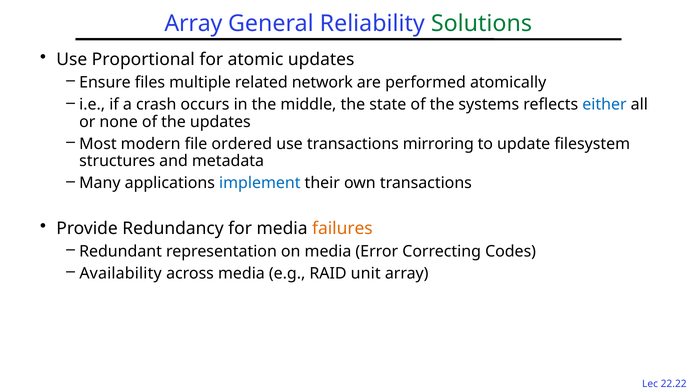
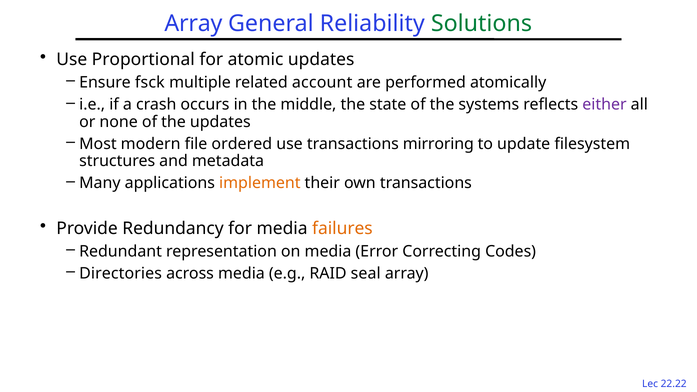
files: files -> fsck (150, 83)
network: network -> account (322, 83)
either colour: blue -> purple (604, 105)
implement colour: blue -> orange (260, 183)
Availability: Availability -> Directories (121, 273)
unit: unit -> seal (366, 273)
